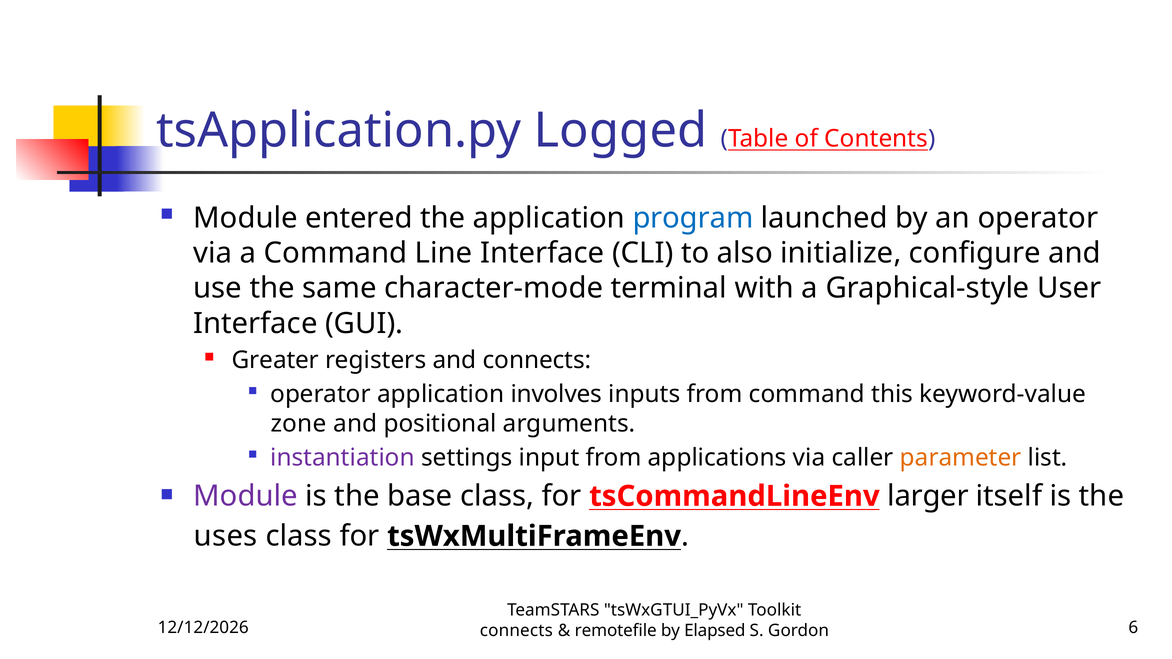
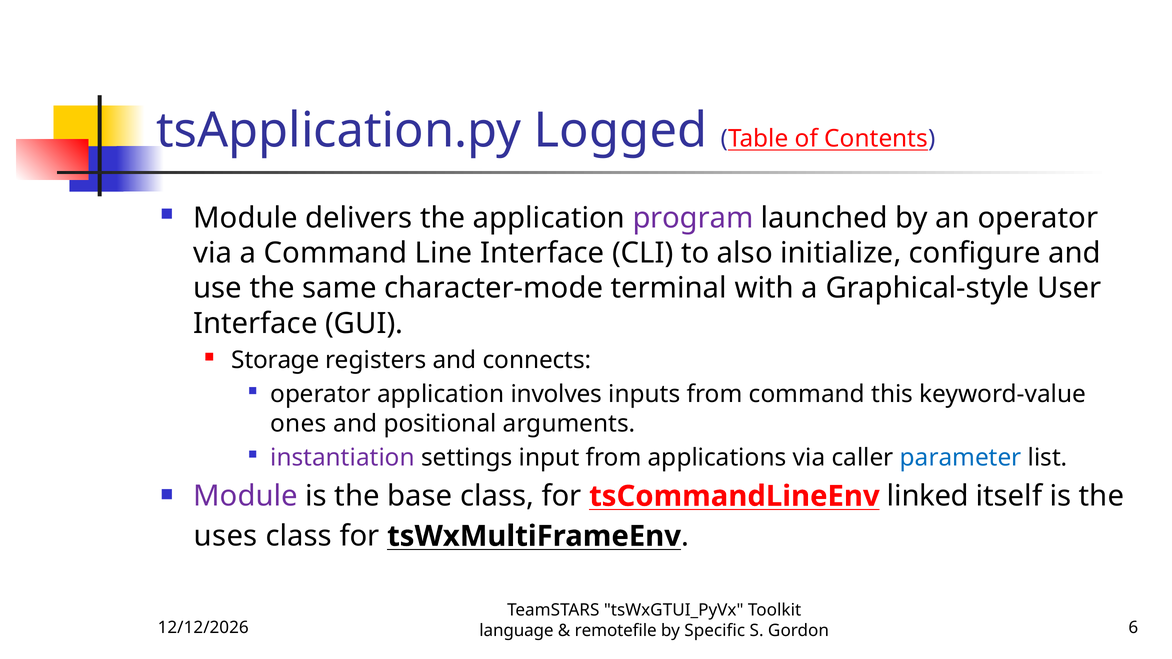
entered: entered -> delivers (359, 218)
program colour: blue -> purple (693, 218)
Greater: Greater -> Storage (275, 360)
zone: zone -> ones (298, 424)
parameter colour: orange -> blue (961, 458)
larger: larger -> linked (928, 496)
connects: connects -> language (516, 631)
Elapsed: Elapsed -> Specific (715, 631)
